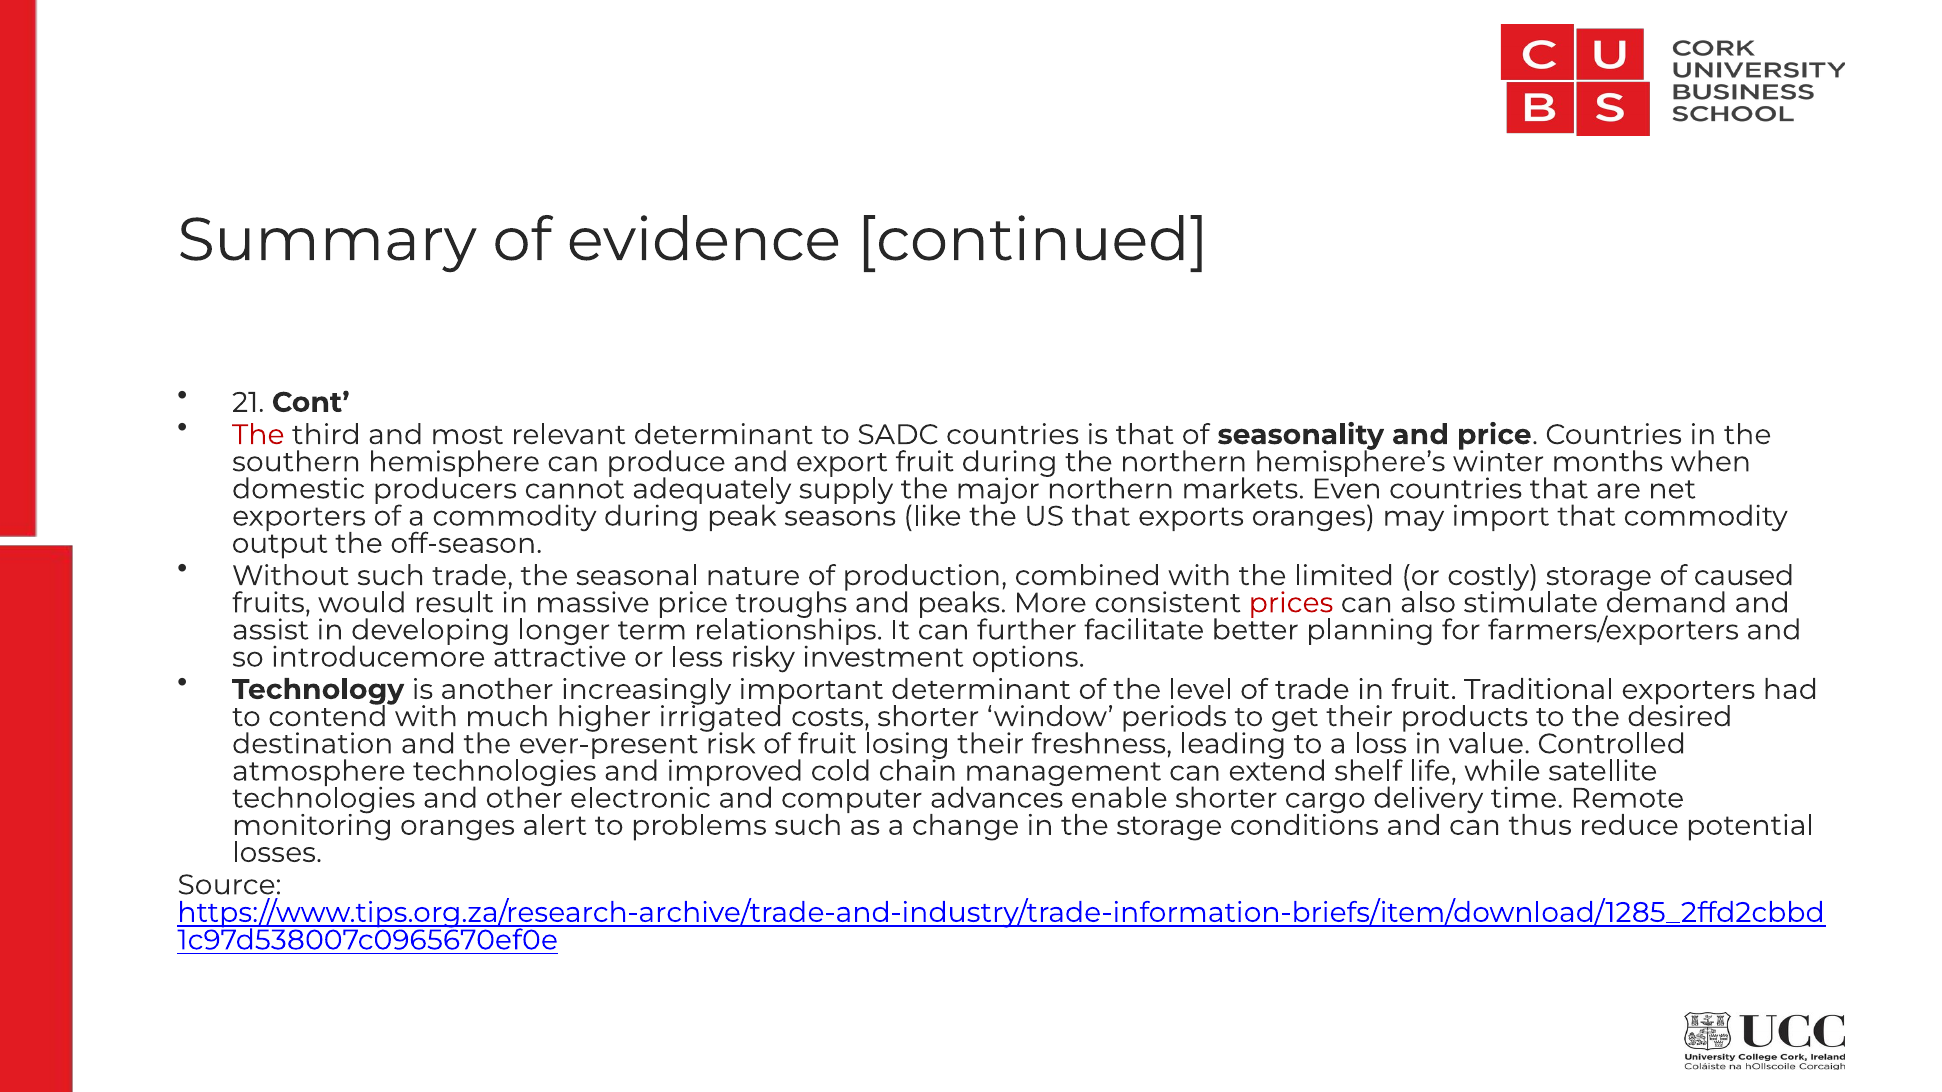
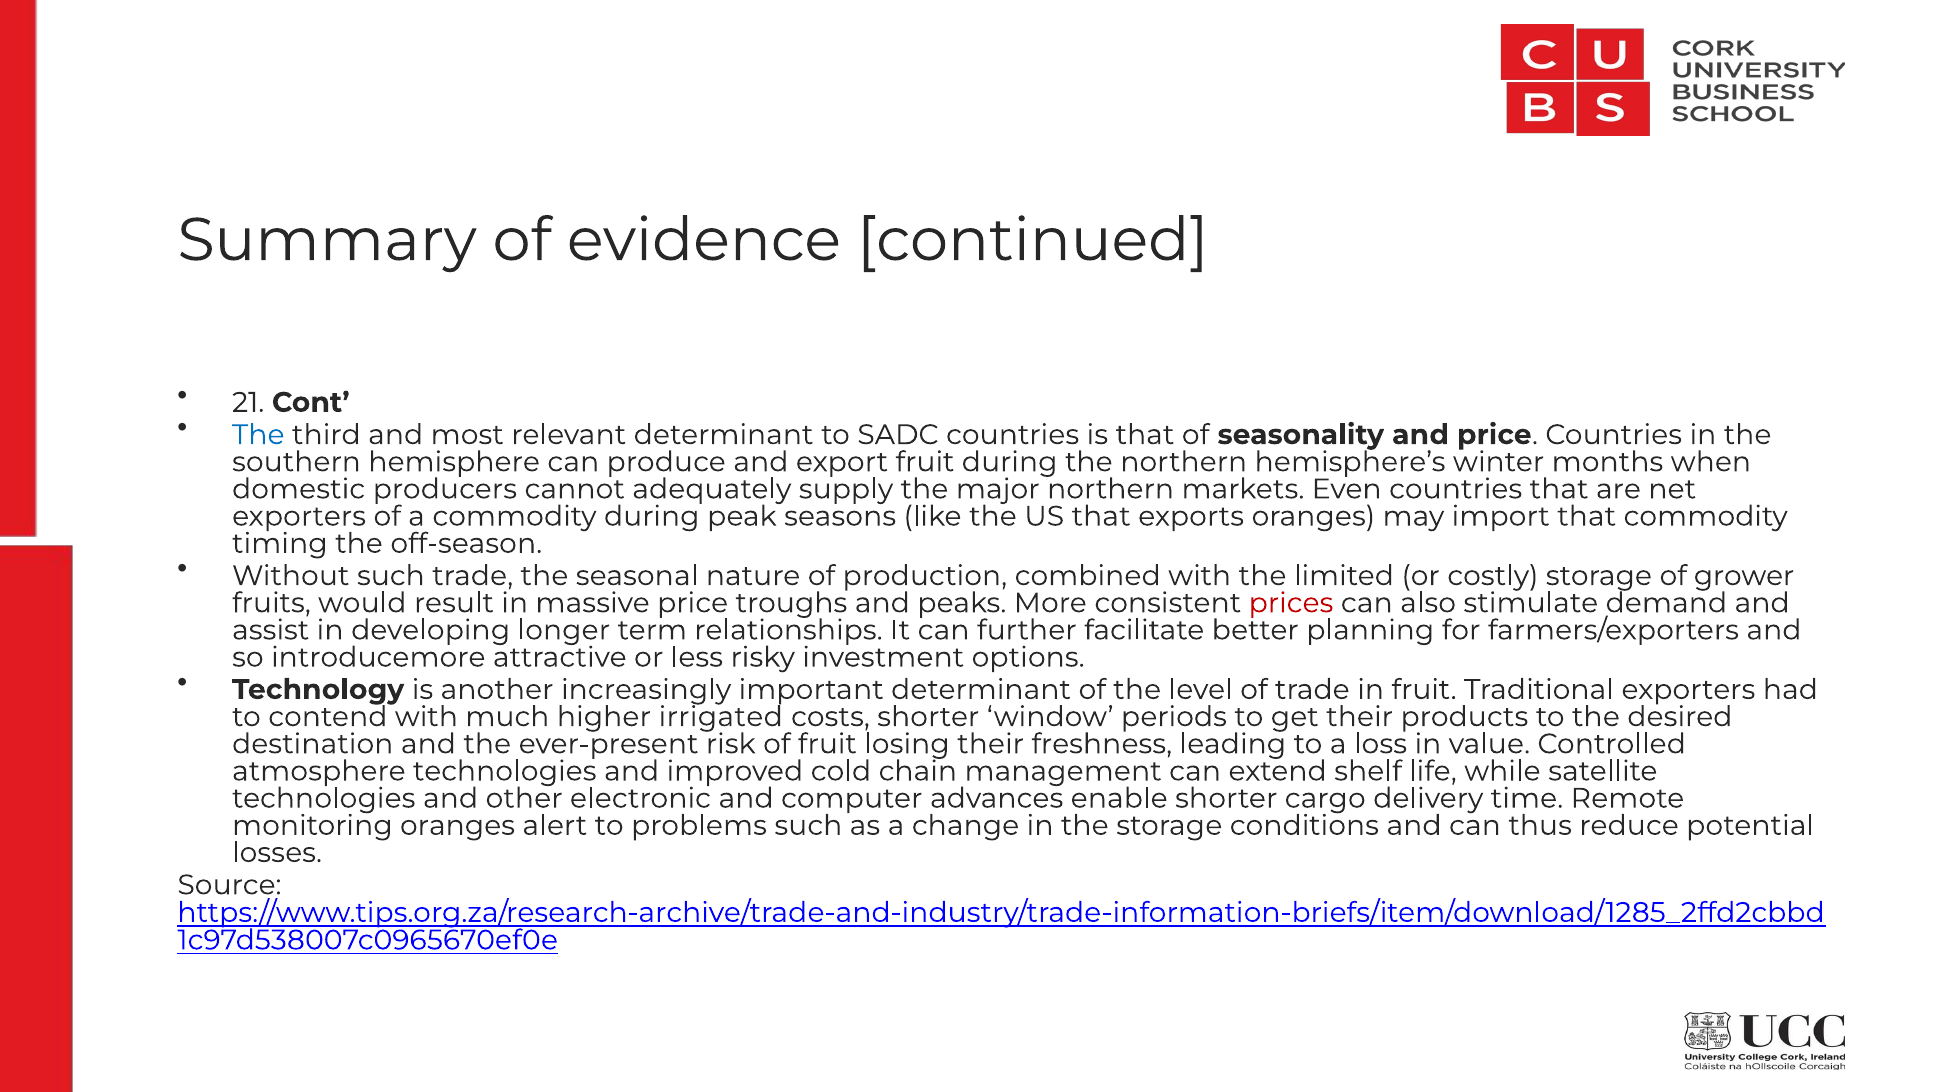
The colour: red -> blue (258, 435)
output: output -> timing (280, 544)
caused: caused -> grower (1744, 576)
